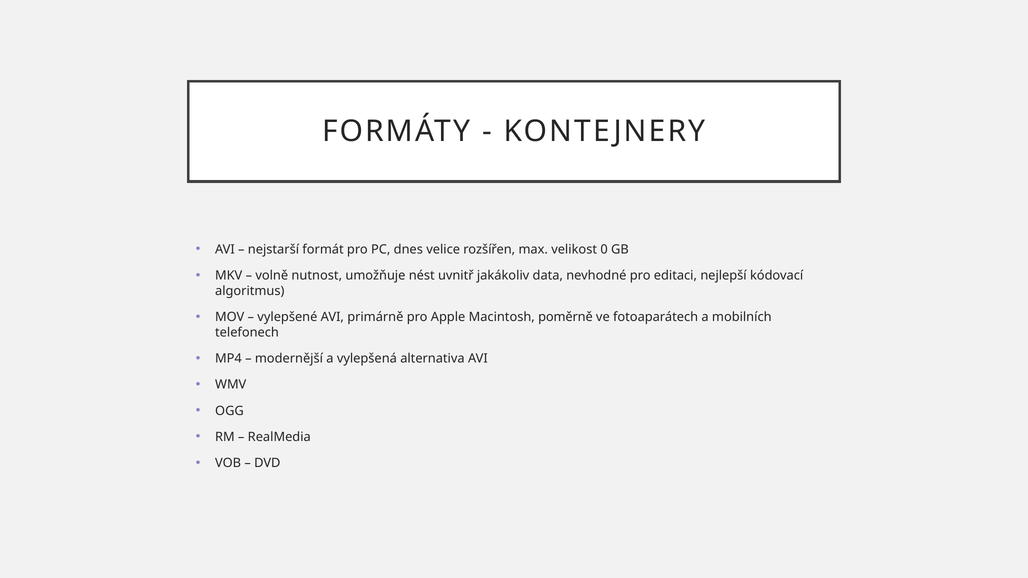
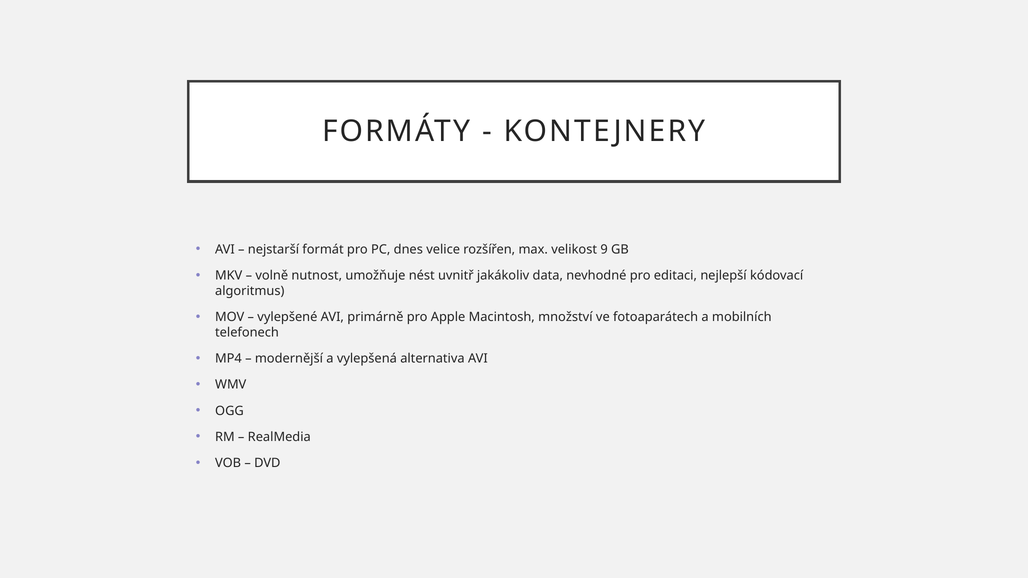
0: 0 -> 9 (604, 249)
poměrně: poměrně -> množství (565, 317)
